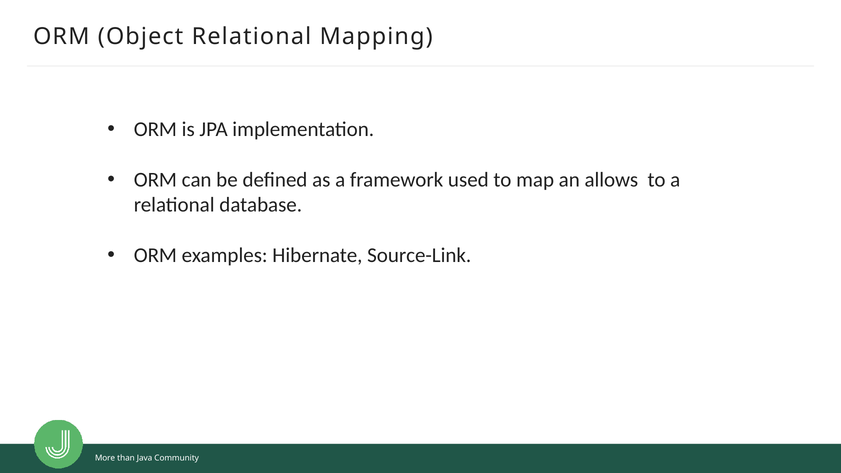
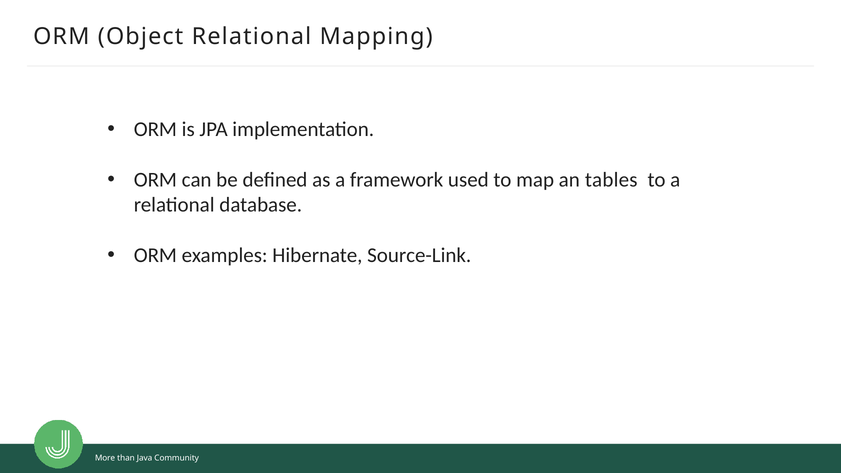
allows: allows -> tables (611, 180)
